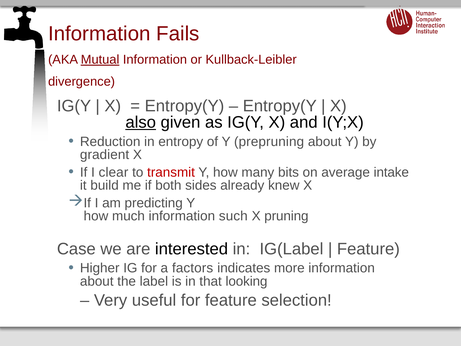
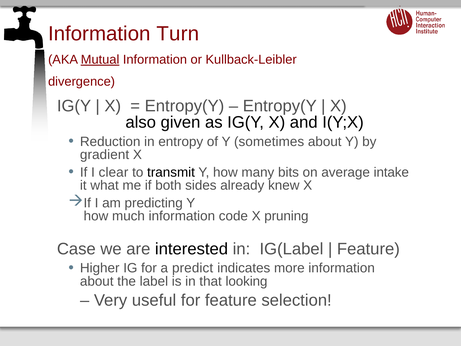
Fails: Fails -> Turn (178, 34)
also underline: present -> none (141, 122)
prepruning: prepruning -> sometimes (269, 142)
transmit colour: red -> black (171, 172)
build: build -> what (105, 185)
such: such -> code (233, 216)
factors: factors -> predict (193, 268)
